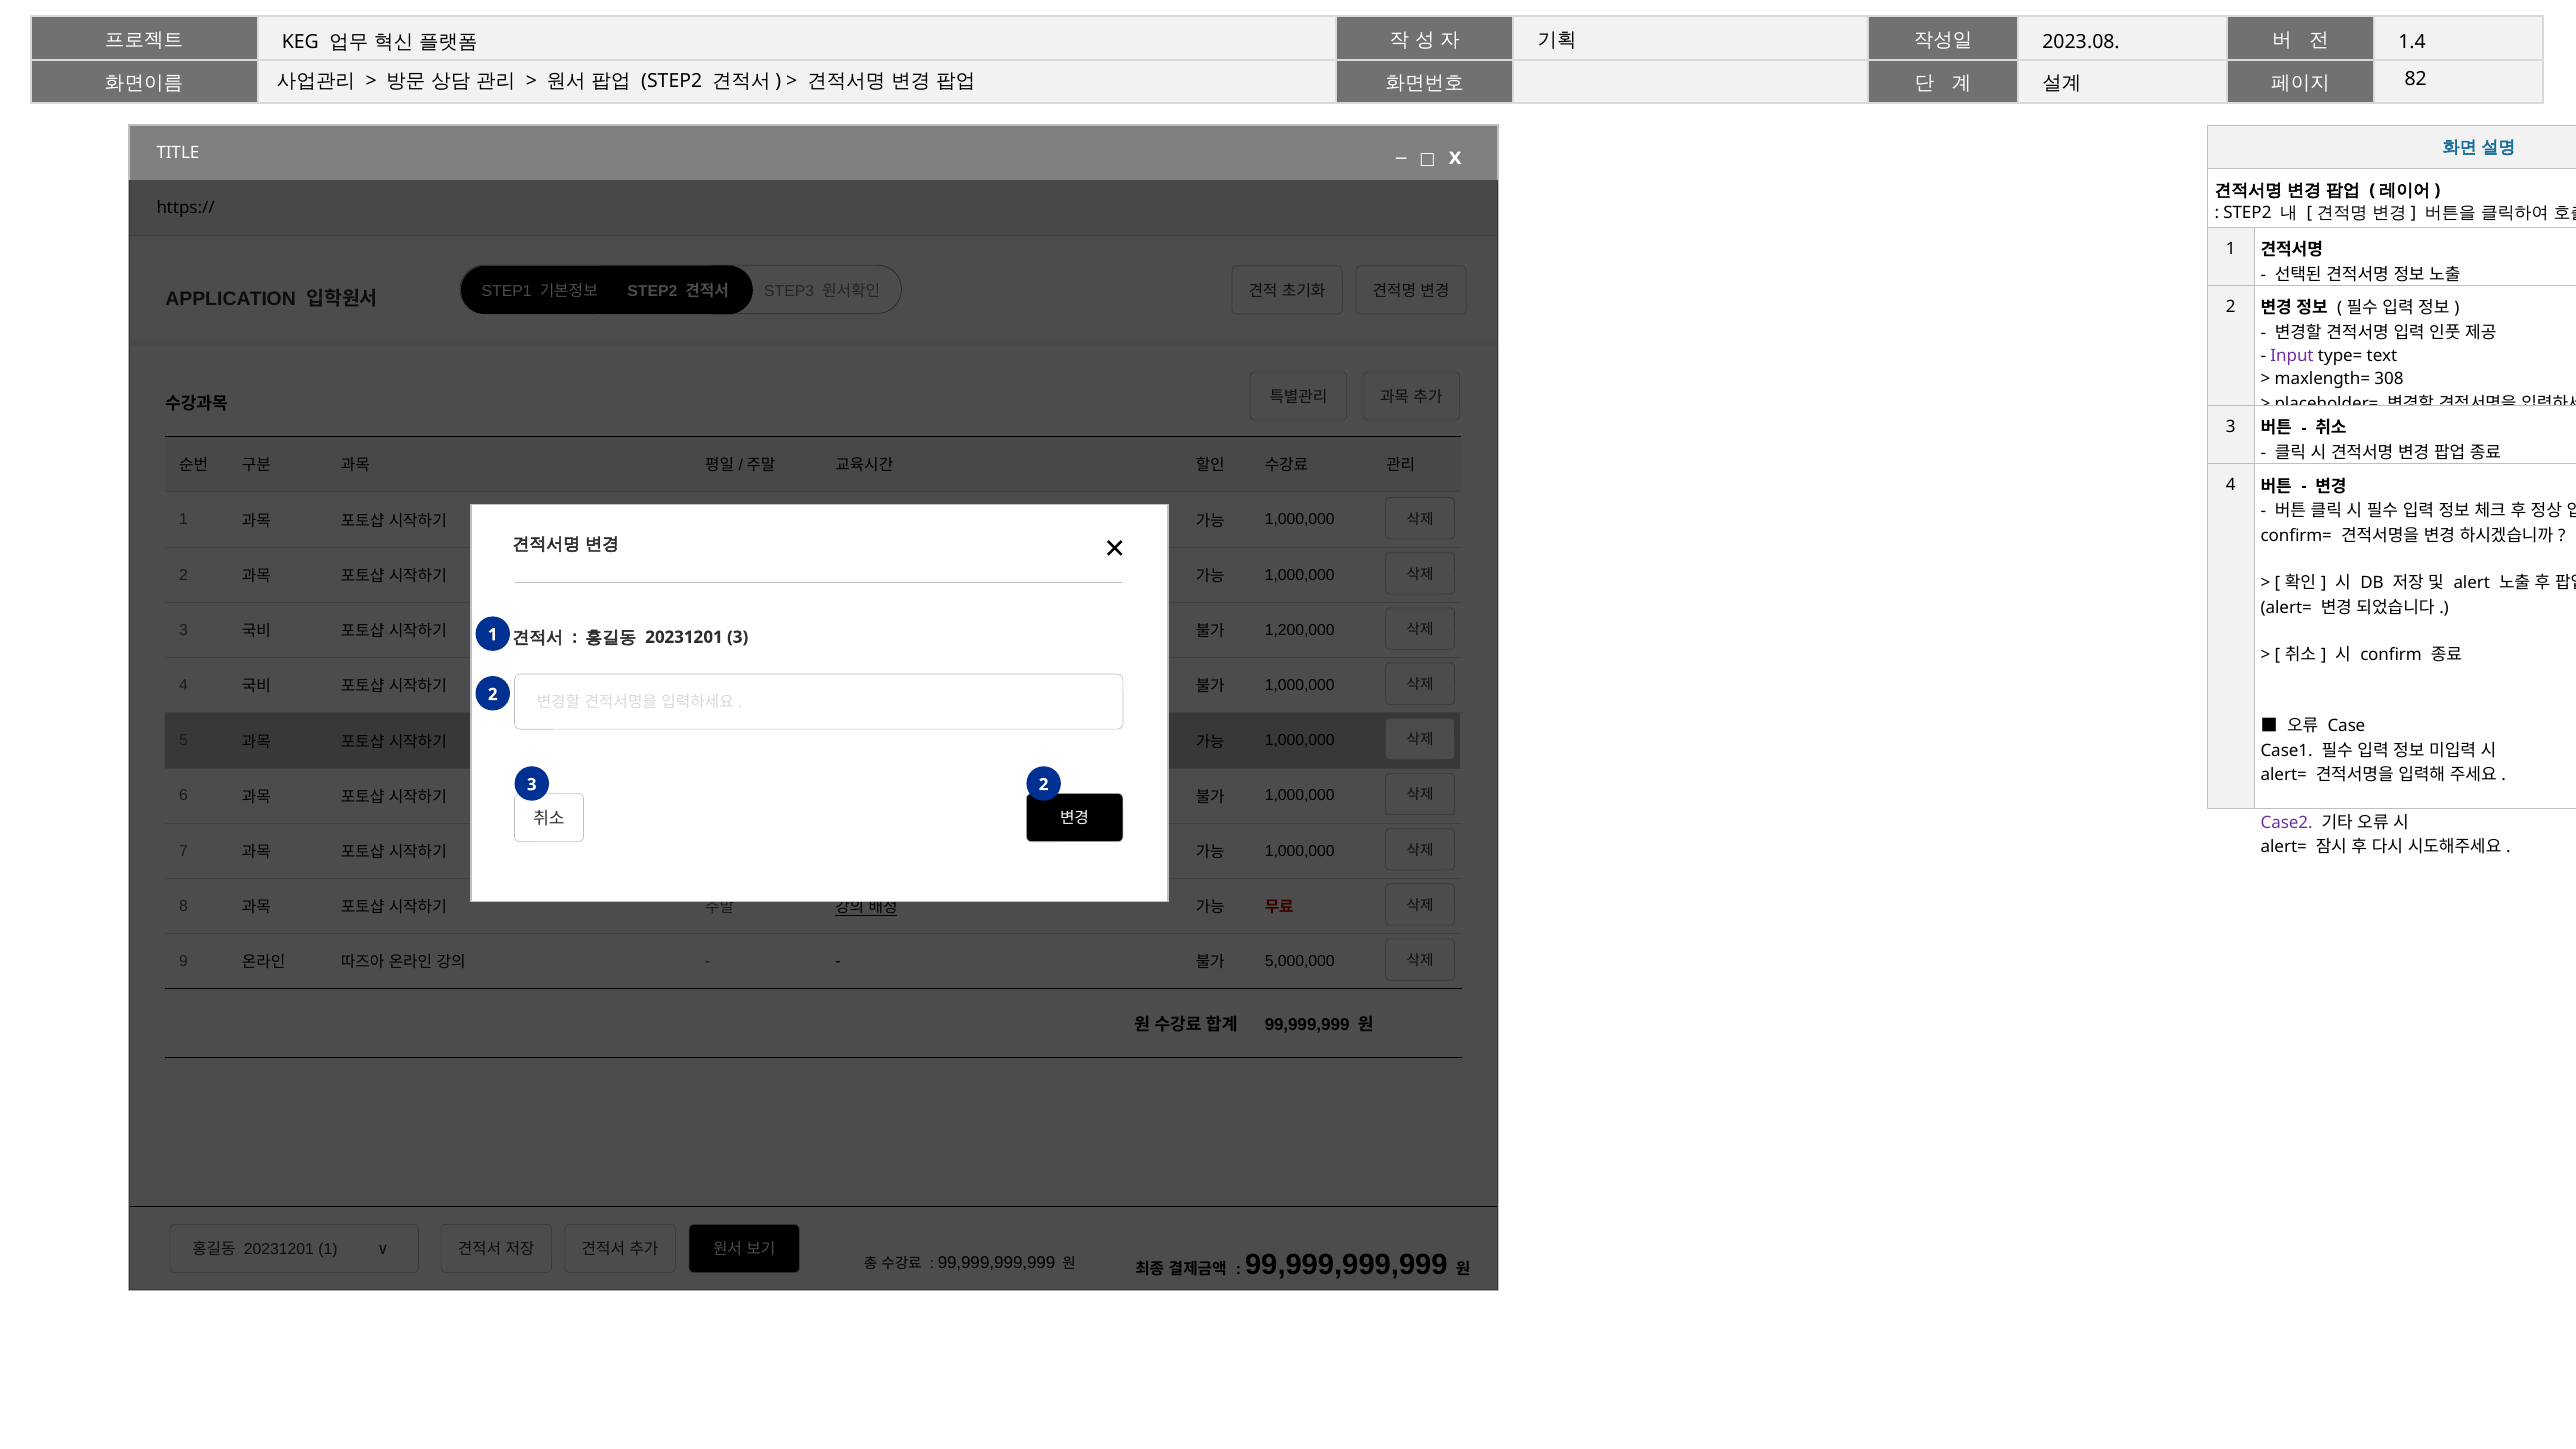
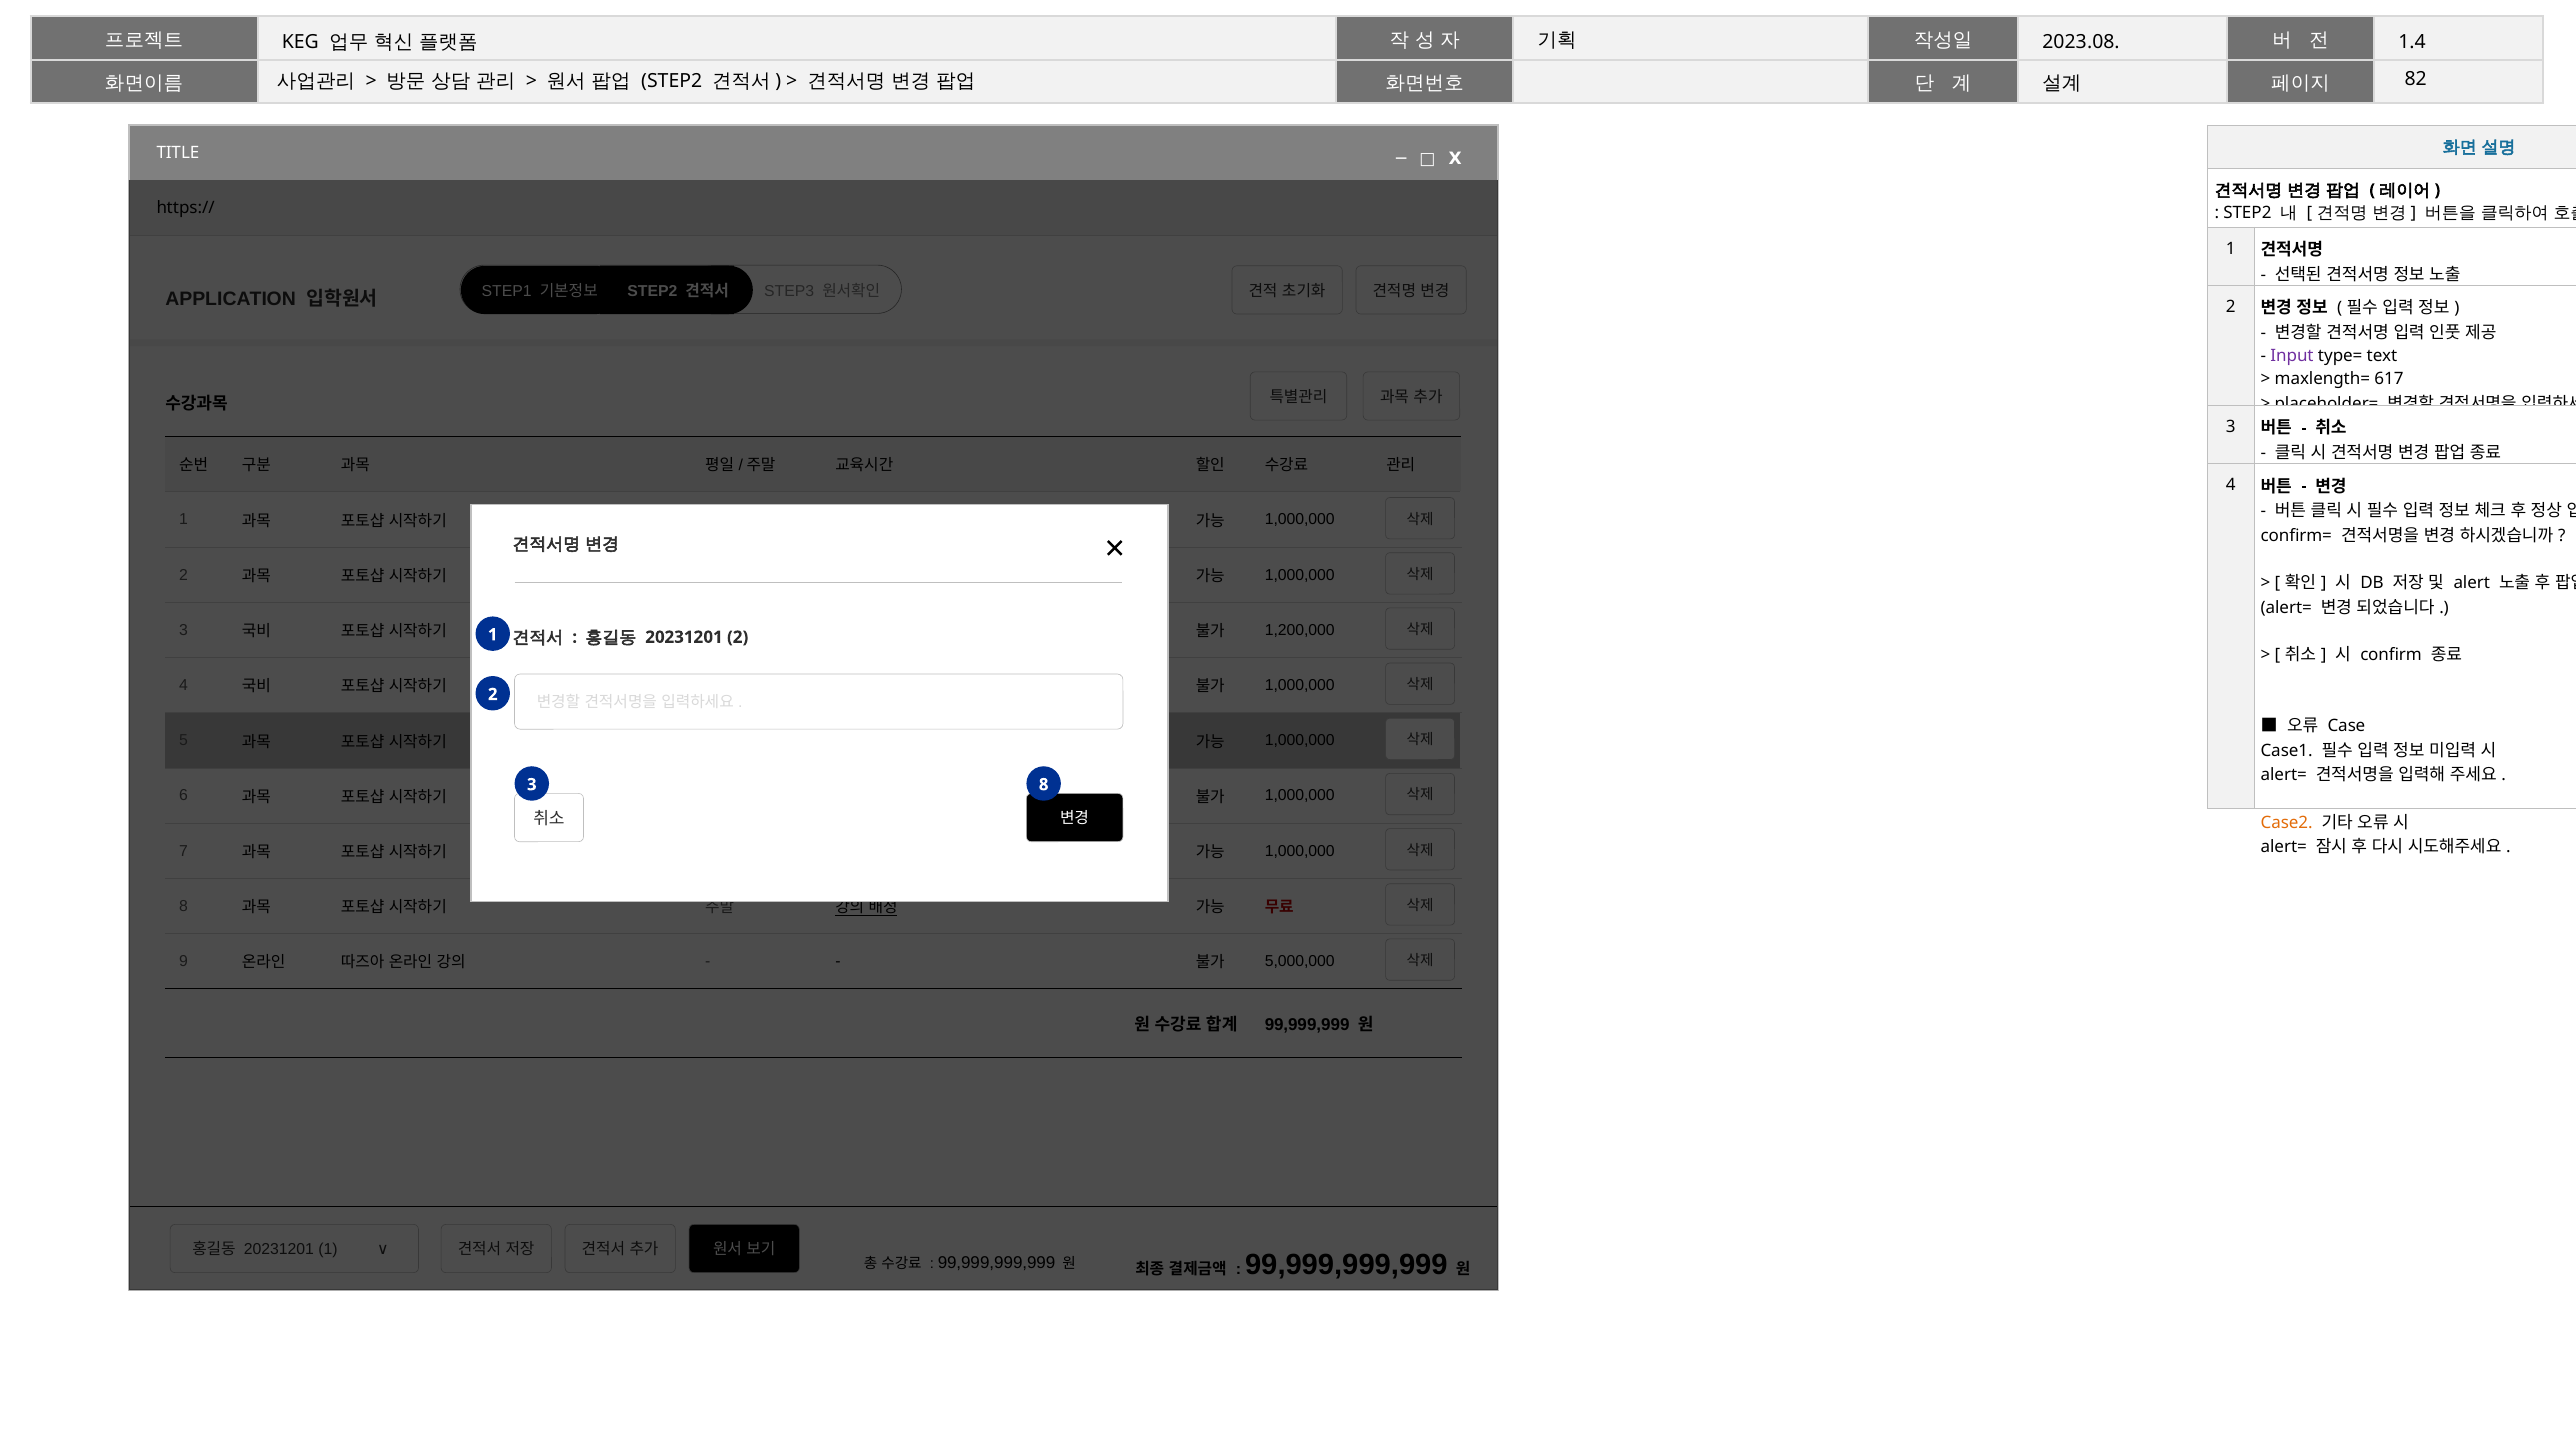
308: 308 -> 617 (2389, 379)
20231201 3: 3 -> 2 (738, 637)
3 2: 2 -> 8 (1044, 785)
Case2 colour: purple -> orange (2287, 823)
